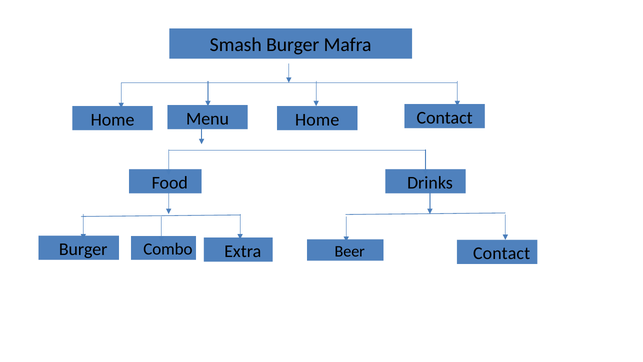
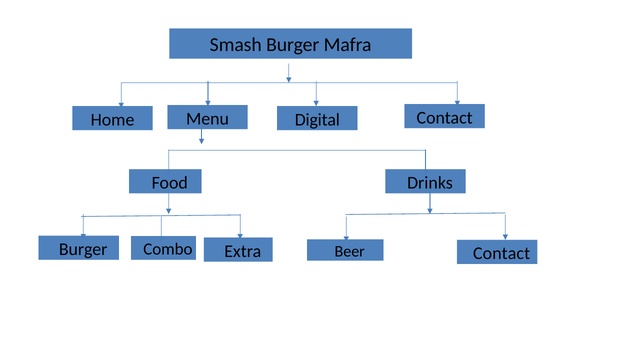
Menu Home: Home -> Digital (317, 120)
